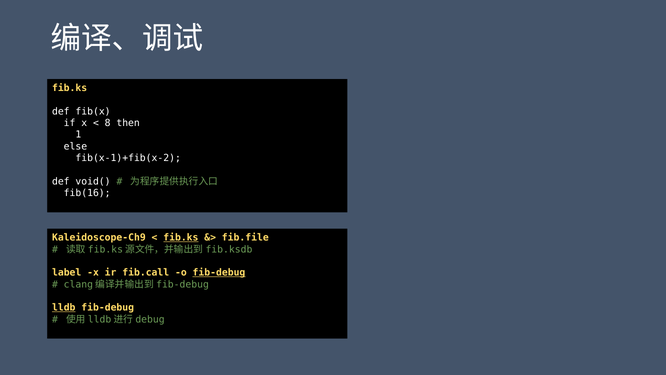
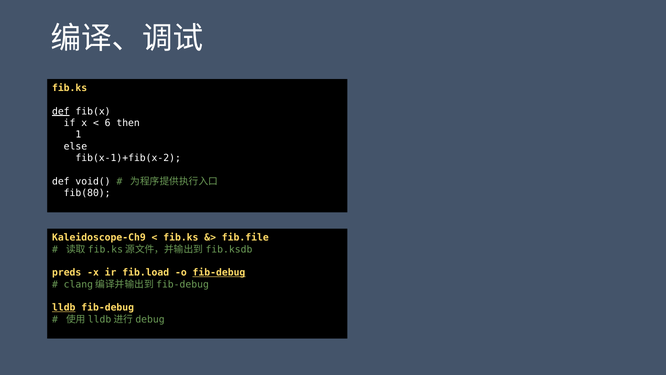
def underline: none -> present (61, 111)
8: 8 -> 6 (108, 123)
fib(16: fib(16 -> fib(80 (87, 193)
fib.ks underline: present -> none (181, 237)
label: label -> preds (67, 272)
fib.call: fib.call -> fib.load (146, 272)
